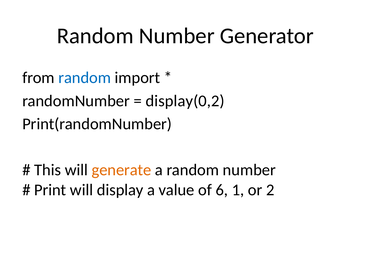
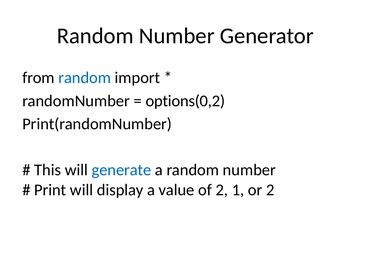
display(0,2: display(0,2 -> options(0,2 (185, 101)
generate colour: orange -> blue (121, 170)
of 6: 6 -> 2 (222, 190)
